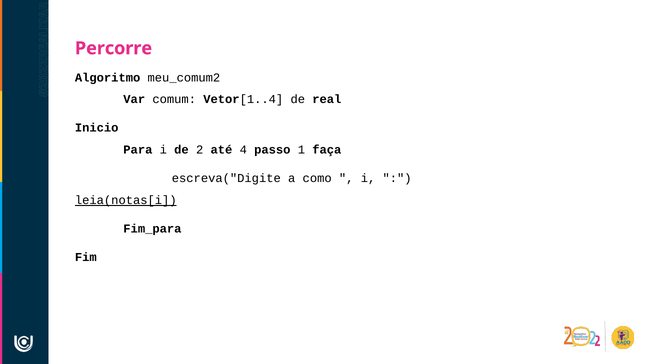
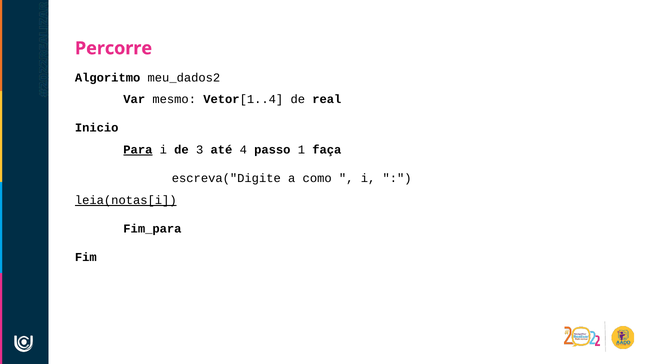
meu_comum2: meu_comum2 -> meu_dados2 (184, 77)
comum: comum -> mesmo (174, 99)
Para underline: none -> present (138, 150)
2: 2 -> 3 (200, 150)
